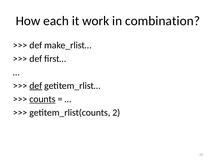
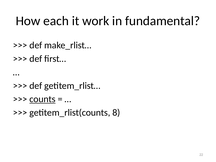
combination: combination -> fundamental (163, 21)
def underline: present -> none (36, 86)
2: 2 -> 8 (116, 113)
